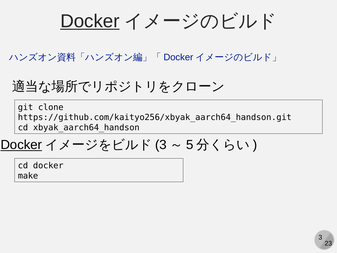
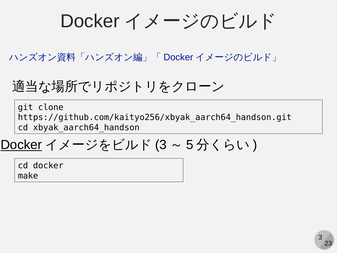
Docker underline: present -> none (90, 21)
